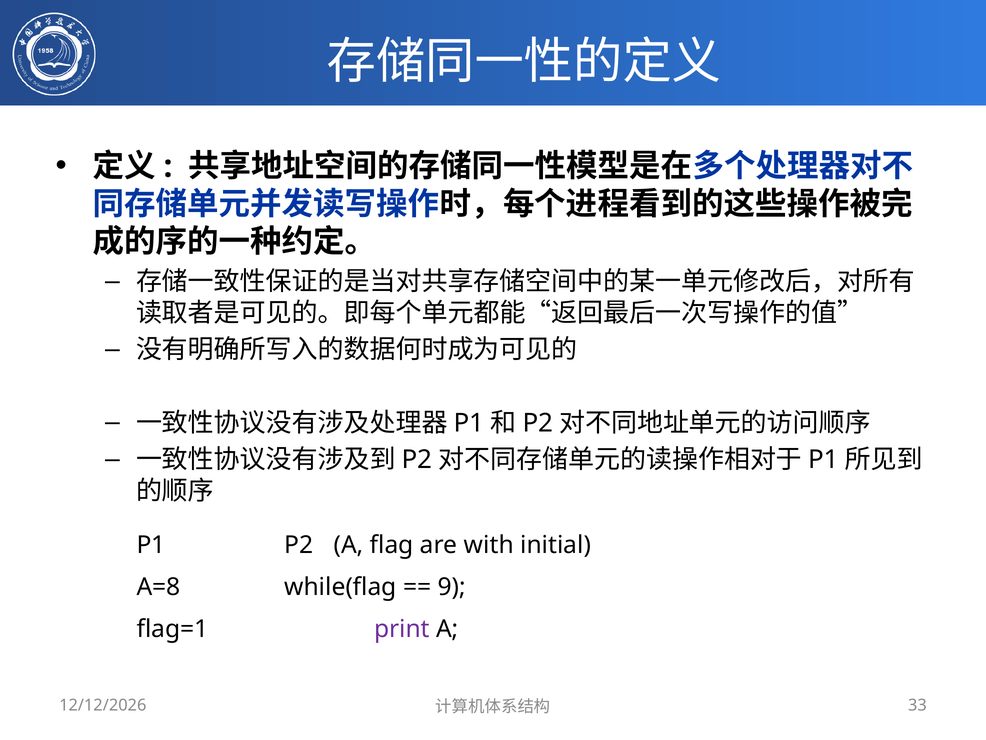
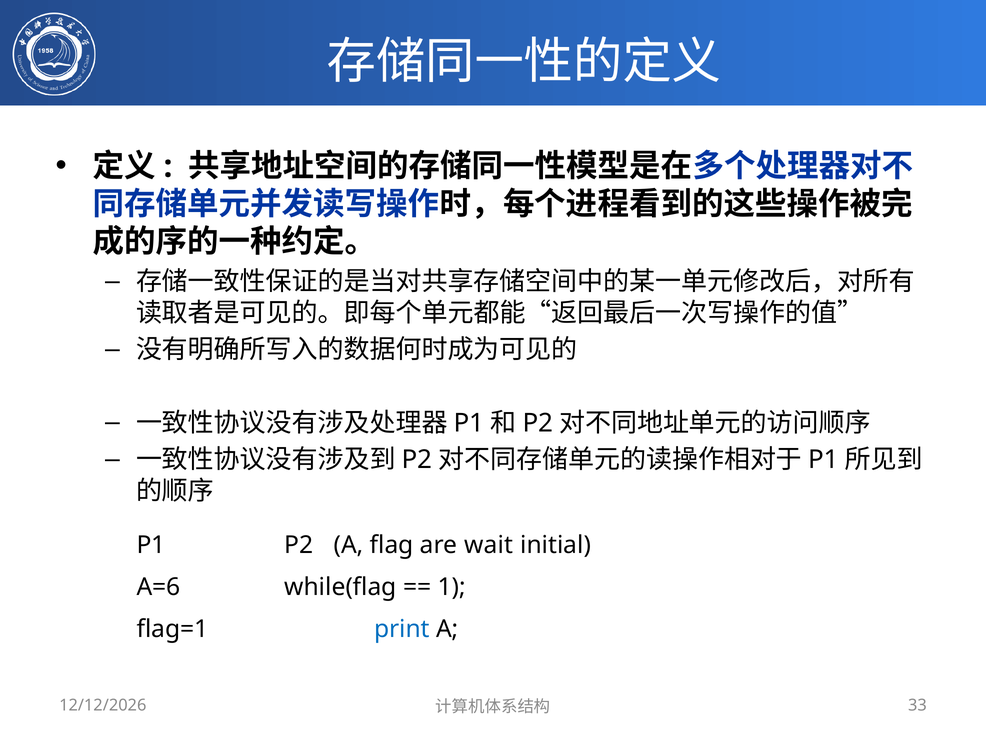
with: with -> wait (489, 545)
A=8: A=8 -> A=6 (158, 587)
9: 9 -> 1 (452, 587)
print colour: purple -> blue (402, 629)
